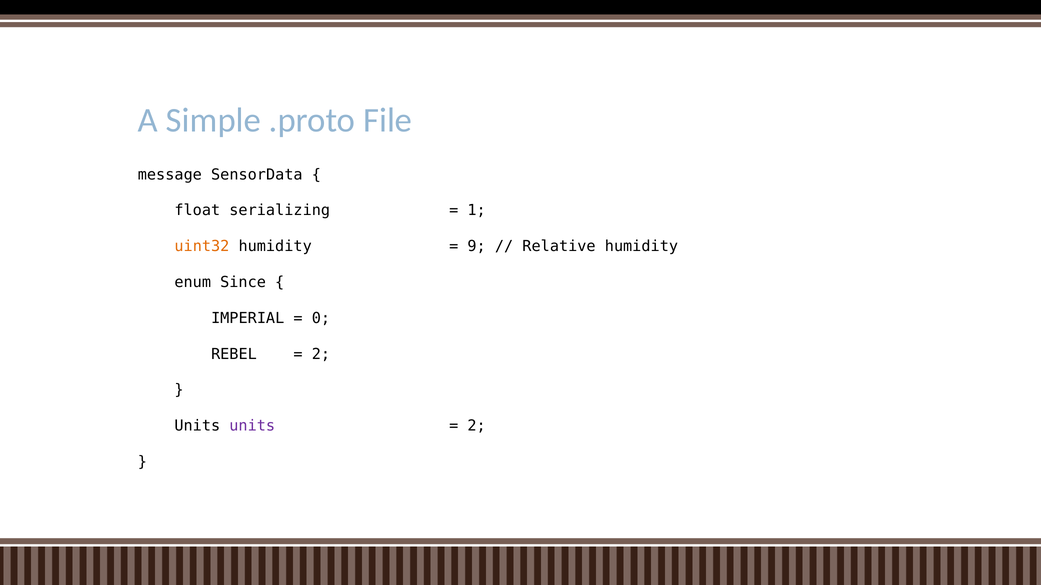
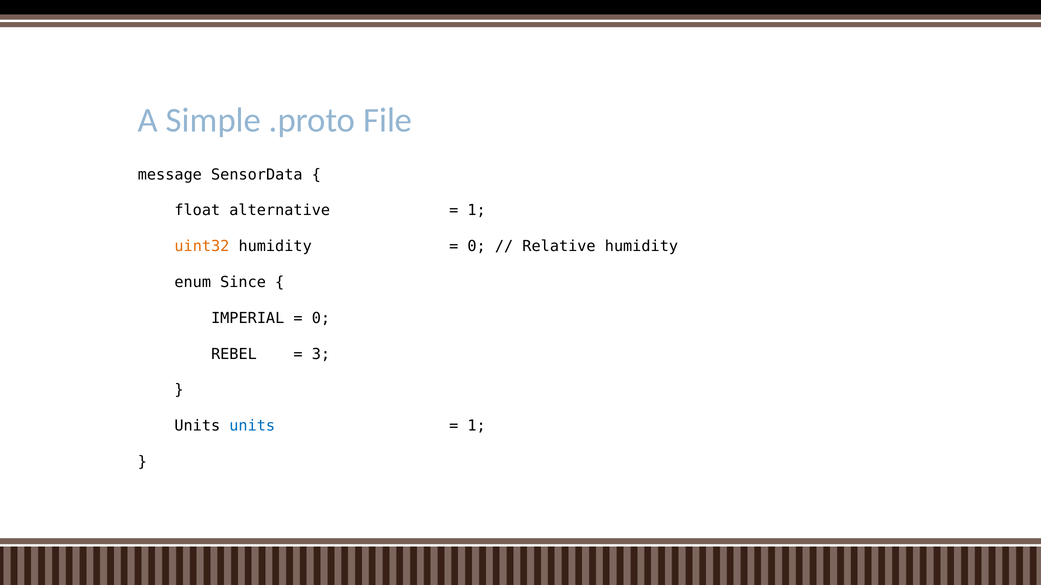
serializing: serializing -> alternative (280, 211)
9: 9 -> 0 (477, 247)
2: 2 -> 3 (321, 354)
units colour: purple -> blue (252, 426)
2: 2 -> 1 (477, 426)
